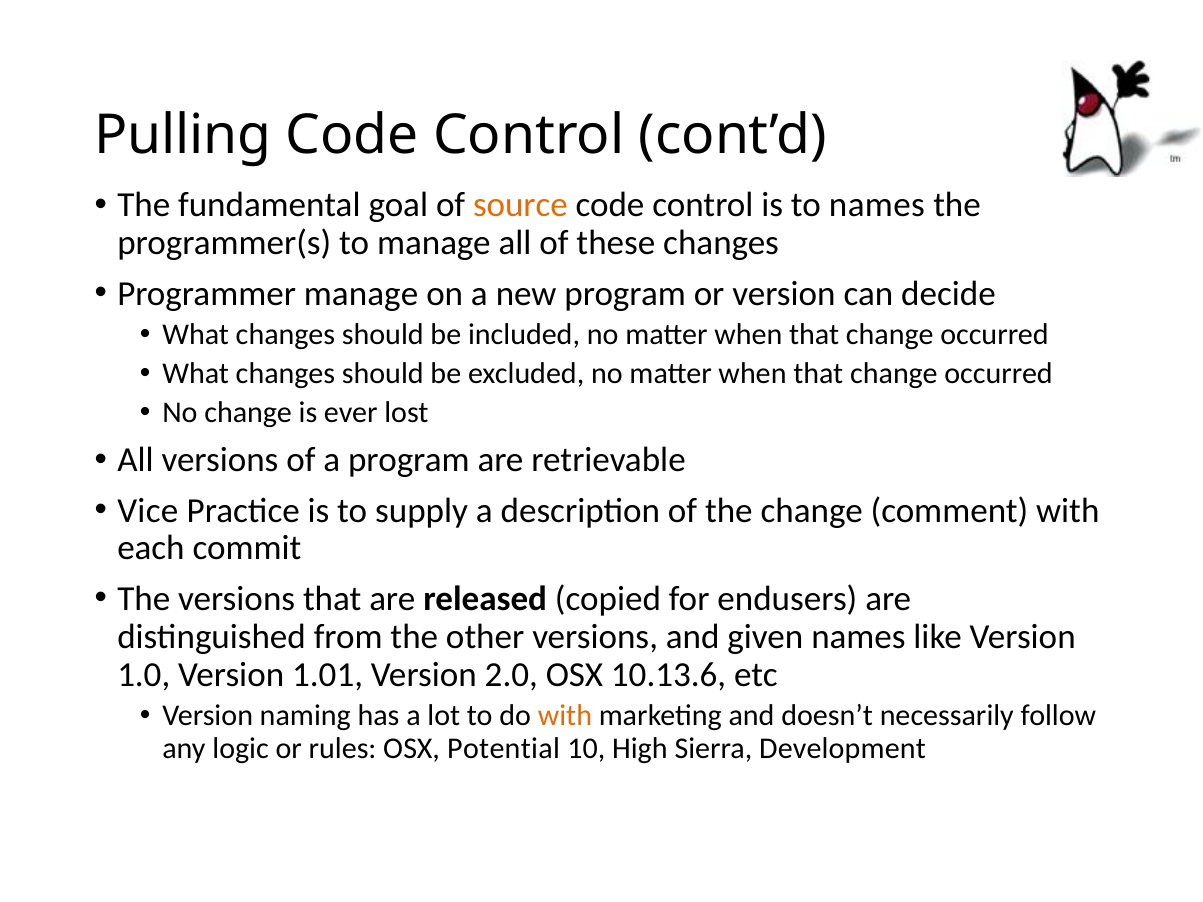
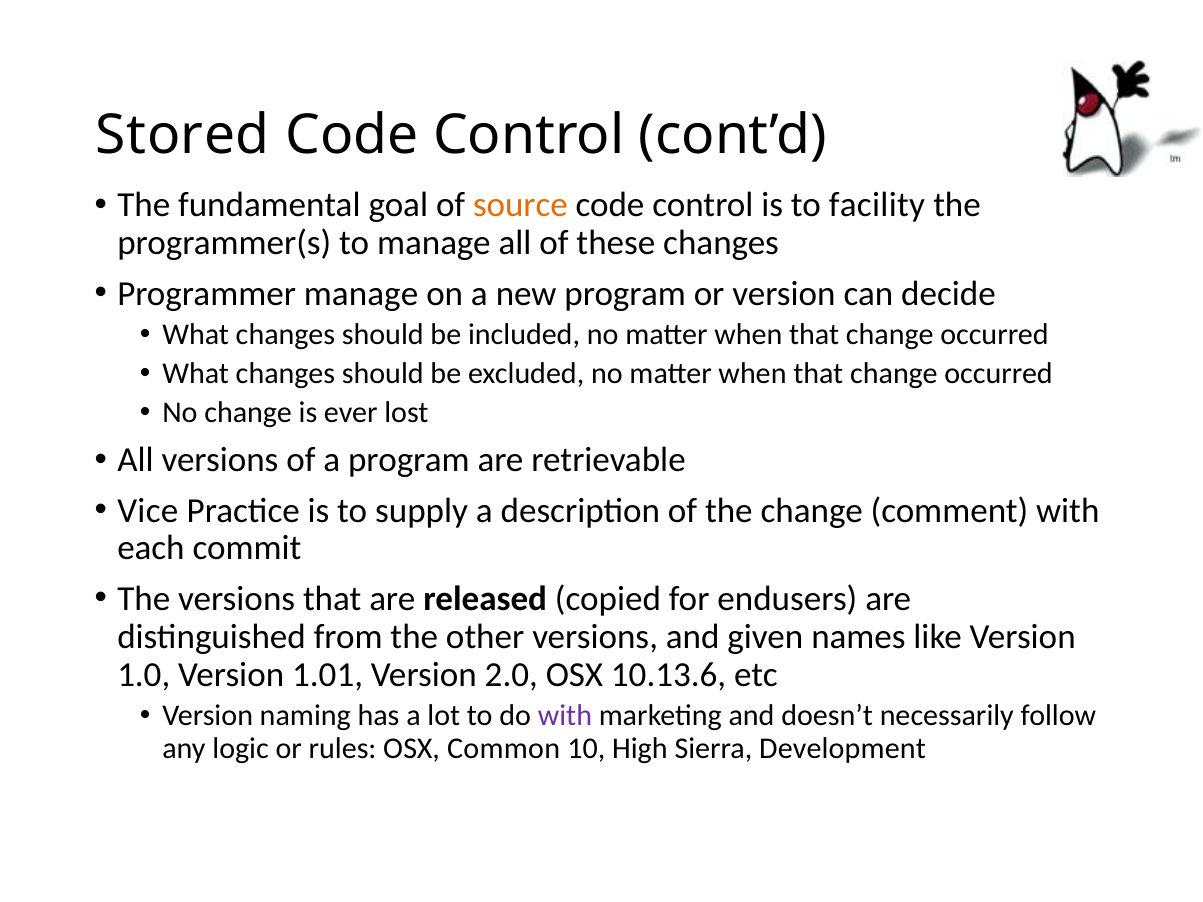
Pulling: Pulling -> Stored (183, 135)
to names: names -> facility (877, 205)
with colour: orange -> purple (565, 716)
Potential: Potential -> Common (504, 749)
